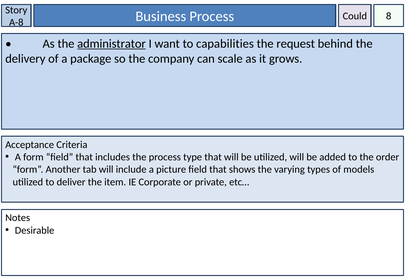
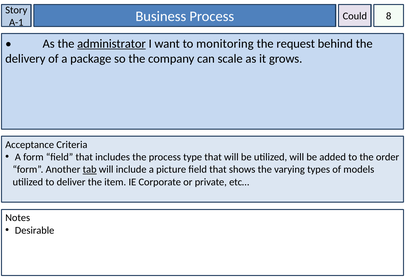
A-8: A-8 -> A-1 (16, 22)
capabilities: capabilities -> monitoring (225, 44)
tab underline: none -> present (90, 170)
